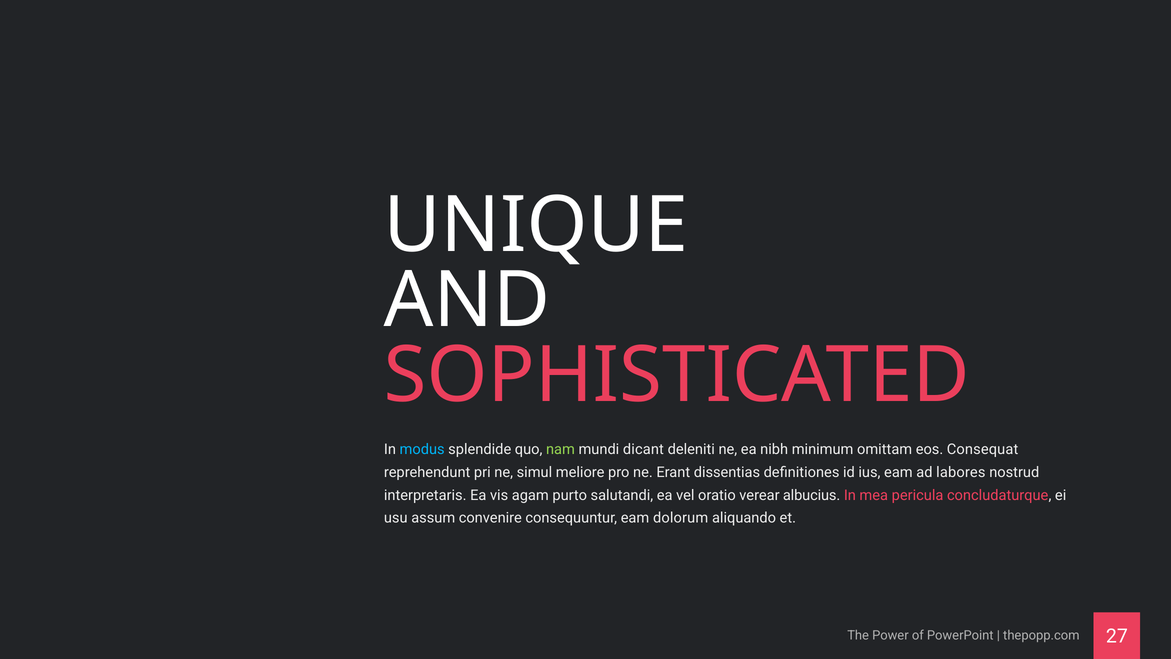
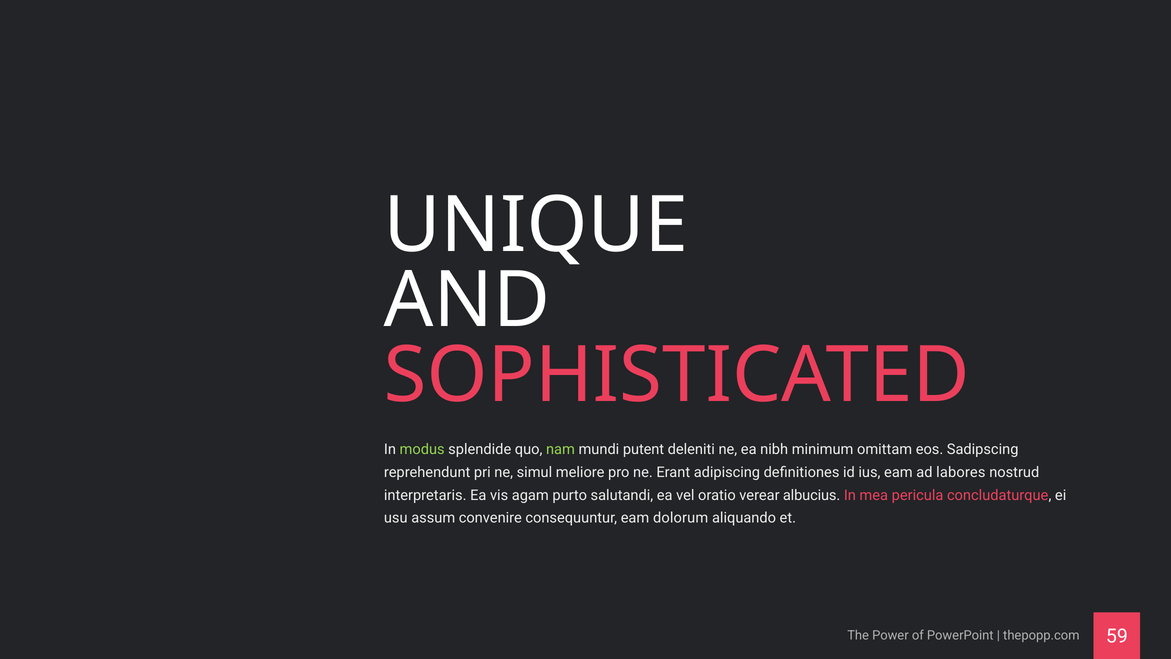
modus colour: light blue -> light green (422, 449)
dicant: dicant -> putent (644, 449)
Consequat: Consequat -> Sadipscing (983, 449)
dissentias: dissentias -> adipiscing (727, 472)
27: 27 -> 59 (1117, 636)
